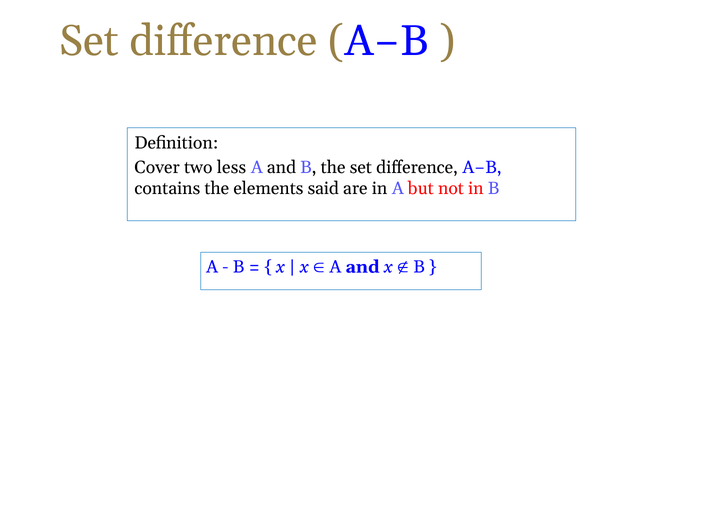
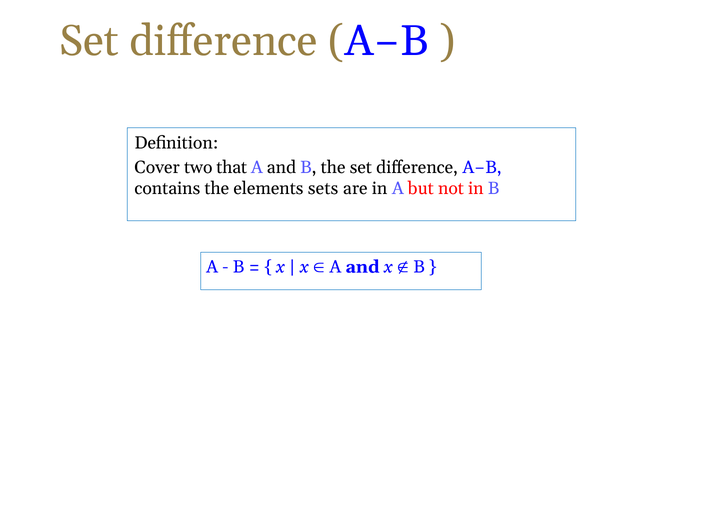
less: less -> that (232, 168)
said: said -> sets (323, 189)
